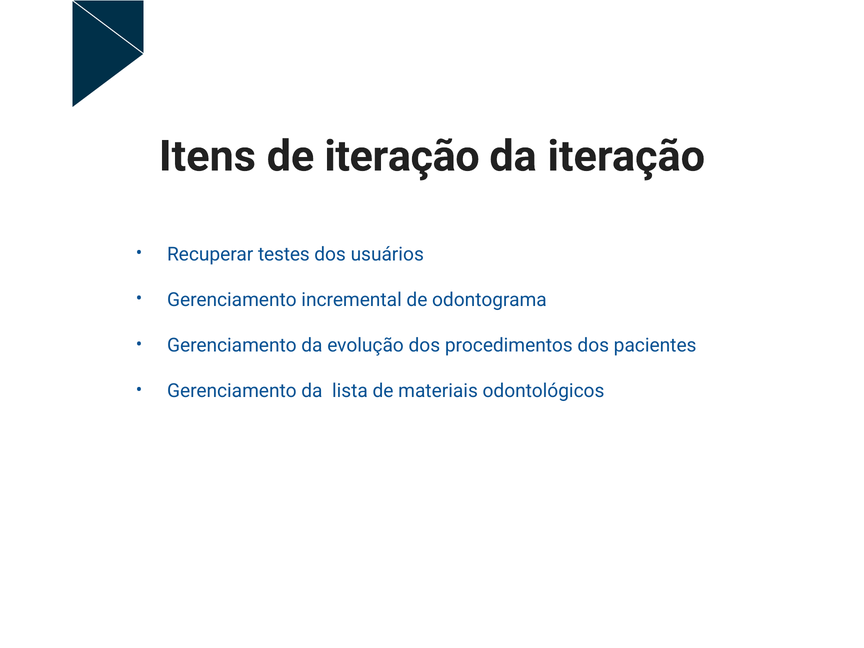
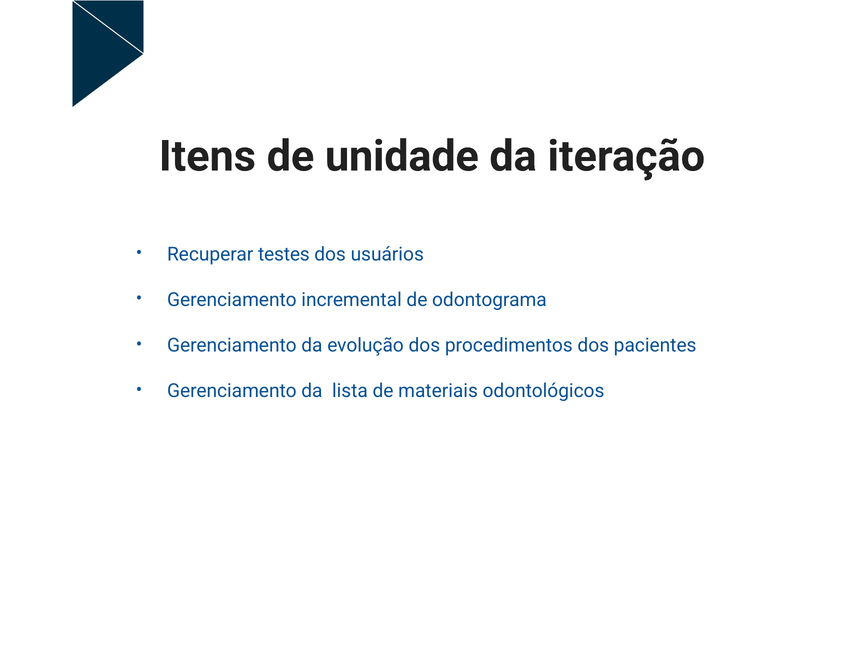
de iteração: iteração -> unidade (402, 156)
